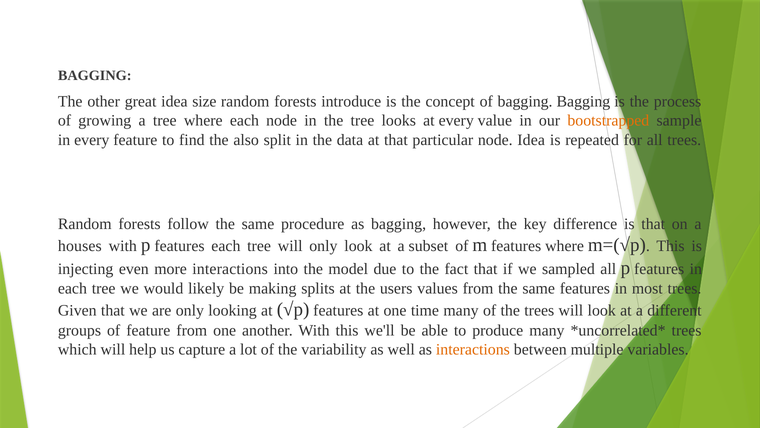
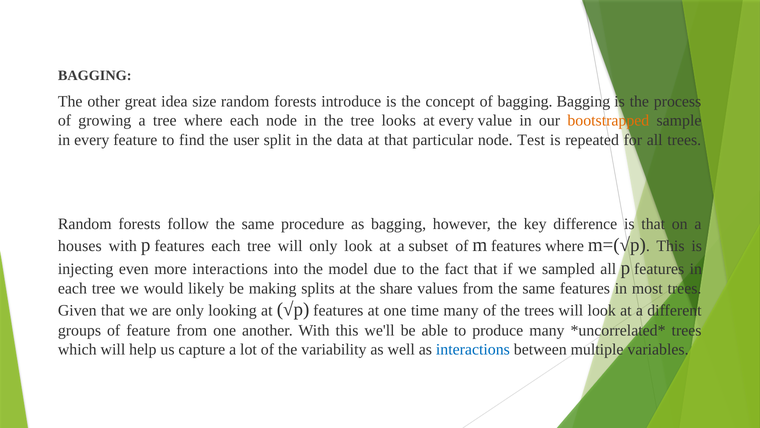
also: also -> user (246, 140)
node Idea: Idea -> Test (531, 140)
users: users -> share (396, 288)
interactions colour: orange -> blue (473, 349)
